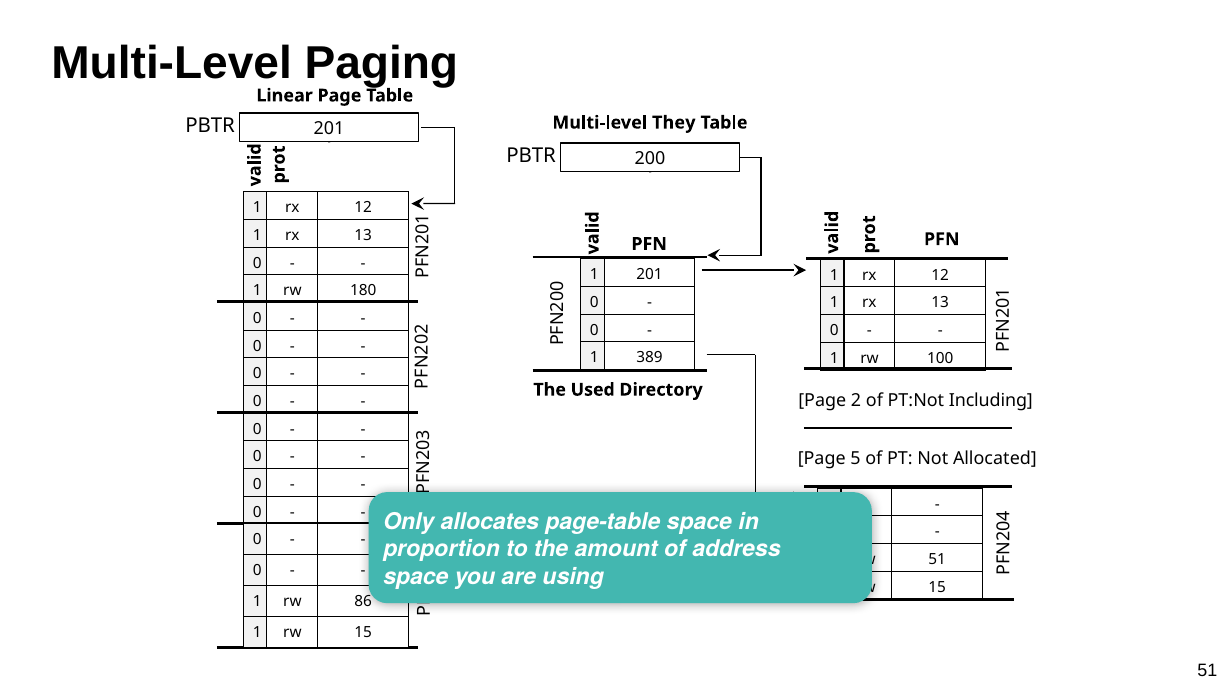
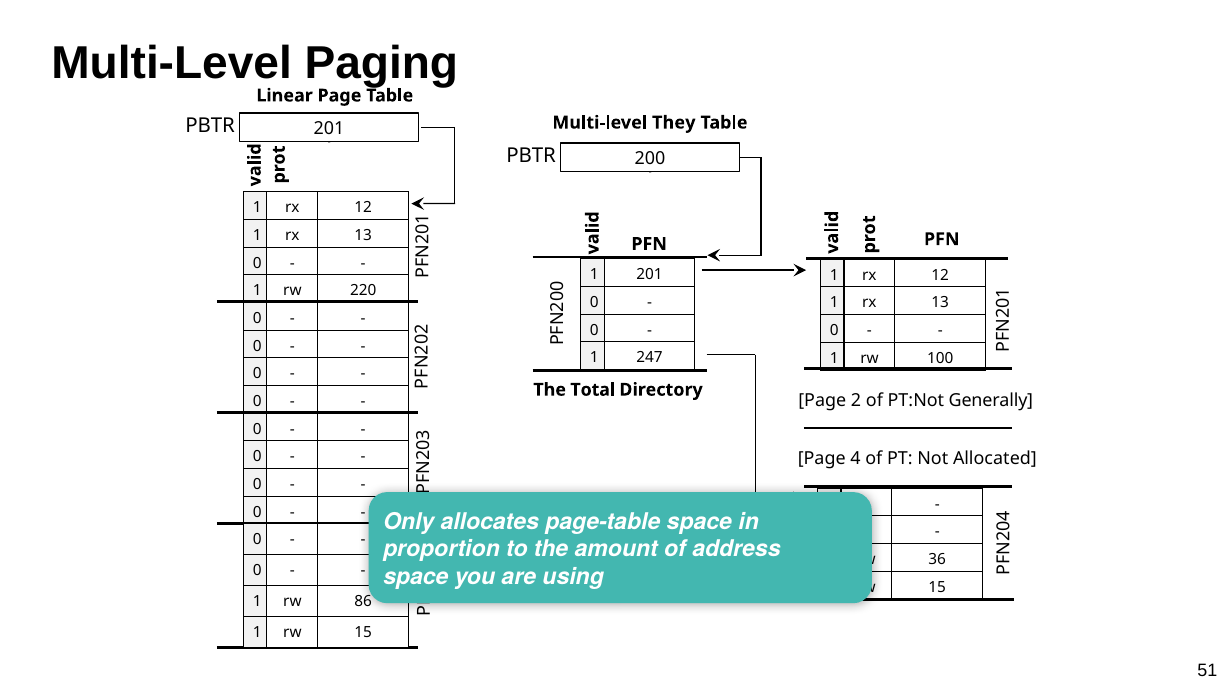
180: 180 -> 220 (363, 291)
389: 389 -> 247 (650, 358)
Used: Used -> Total (593, 390)
Including: Including -> Generally (991, 401)
Page 5: 5 -> 4 (856, 459)
51: 51 -> 36 (937, 560)
